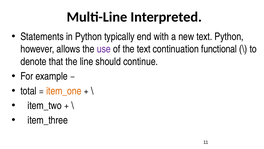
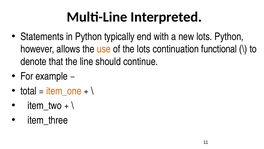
new text: text -> lots (204, 37)
use colour: purple -> orange (104, 49)
the text: text -> lots (144, 49)
